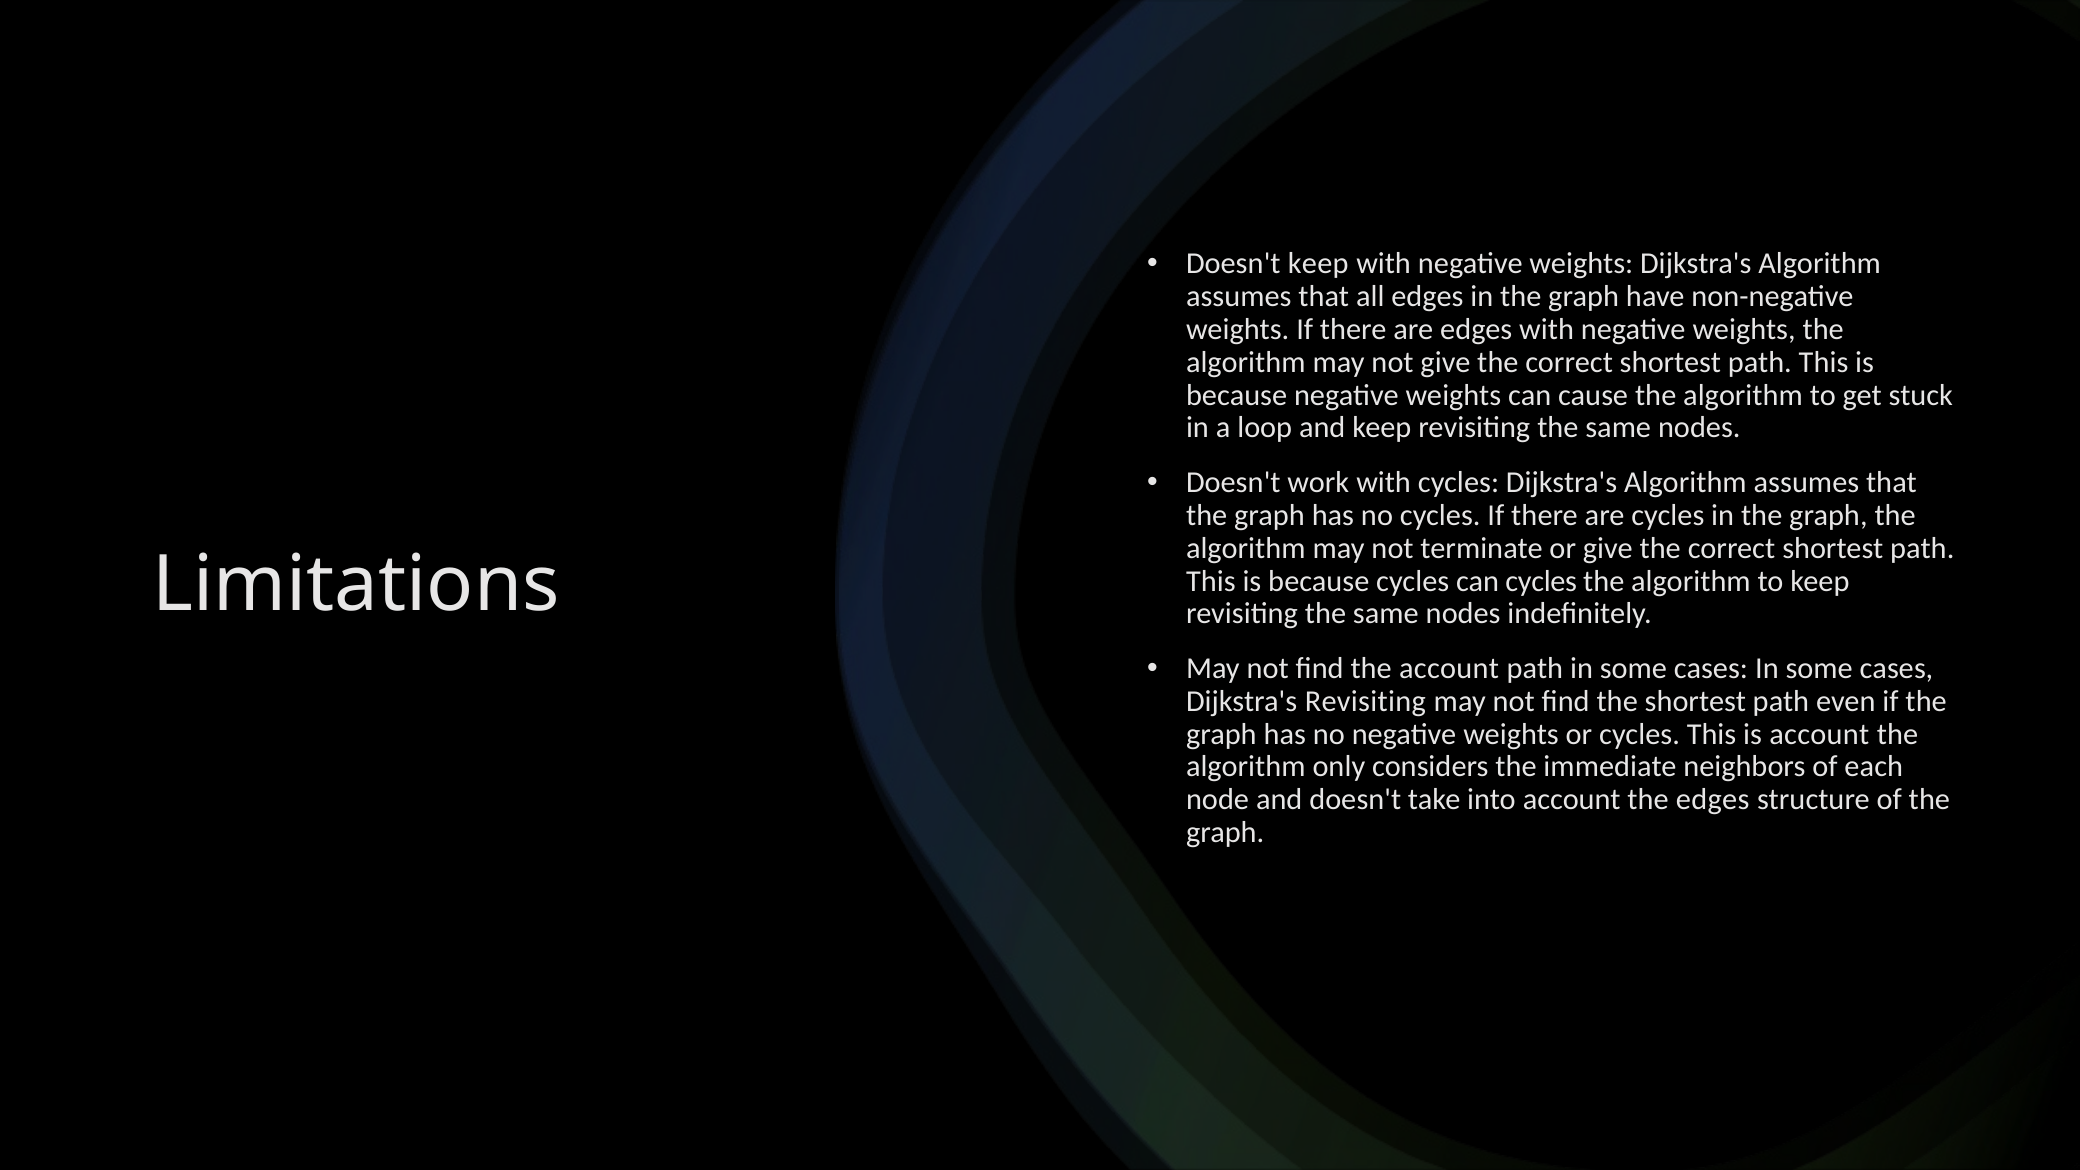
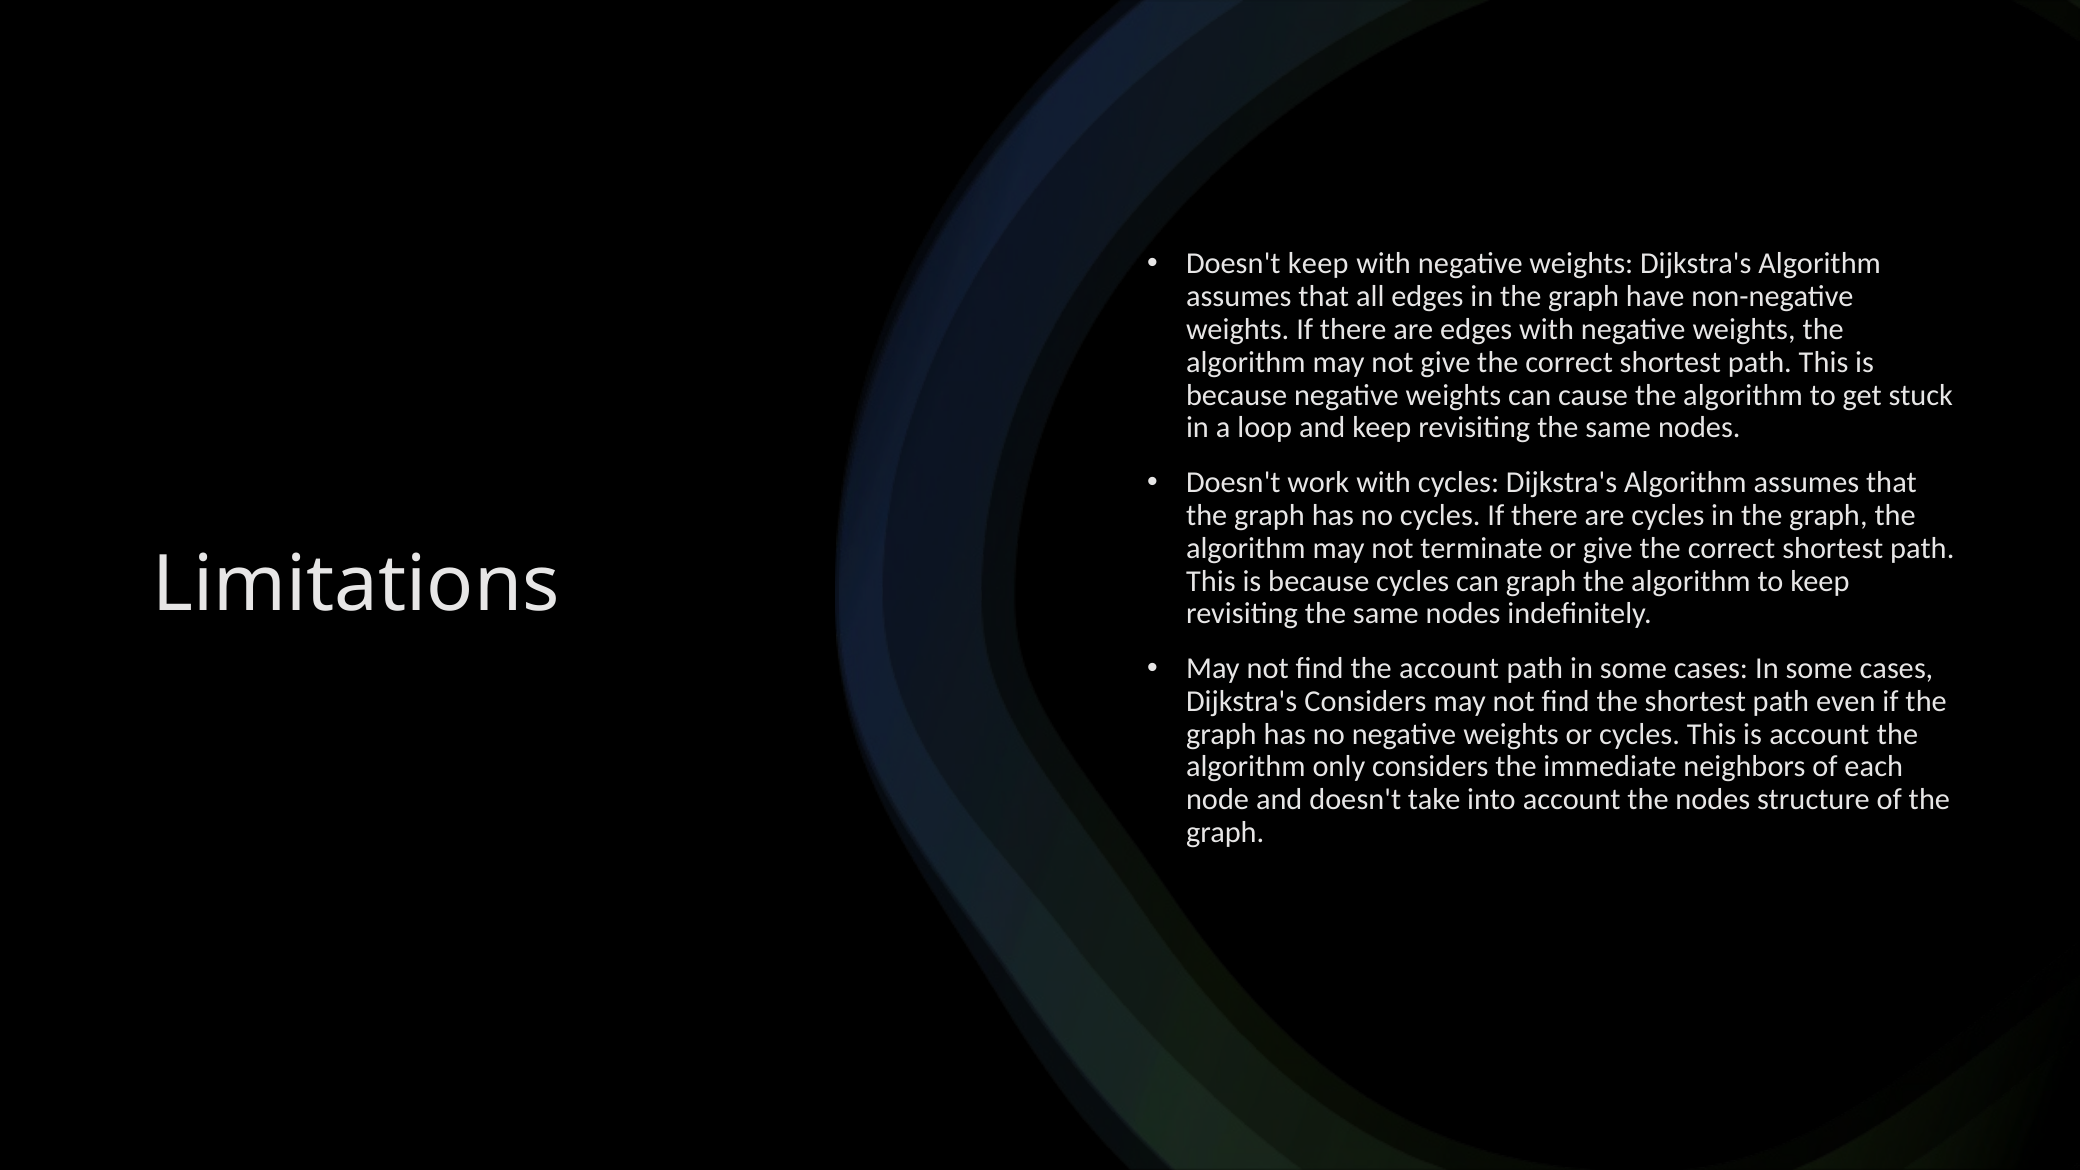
can cycles: cycles -> graph (1541, 581)
Dijkstra's Revisiting: Revisiting -> Considers (1365, 701)
the edges: edges -> nodes (1713, 800)
